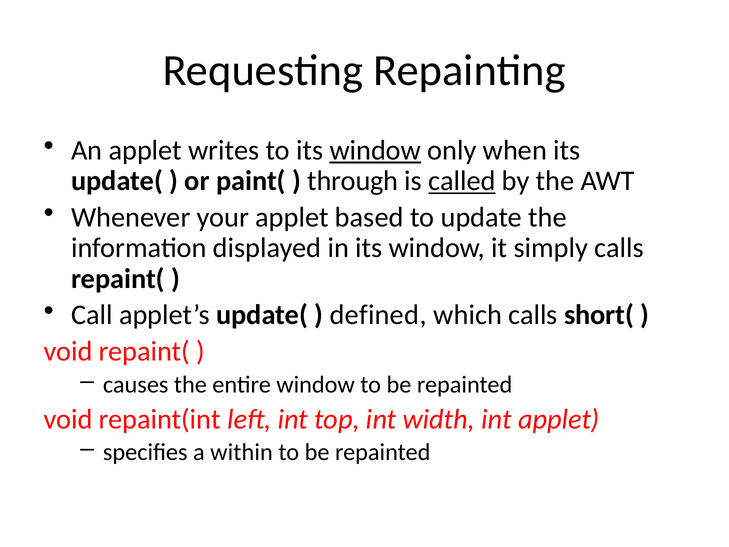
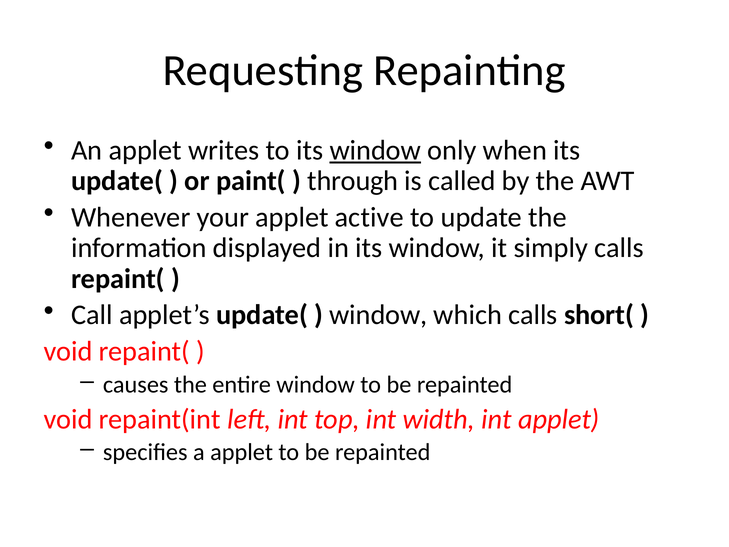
called underline: present -> none (462, 181)
based: based -> active (369, 217)
defined: defined -> window (378, 315)
a within: within -> applet (242, 452)
